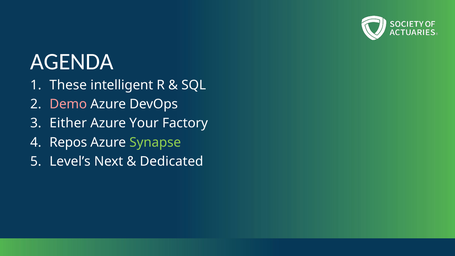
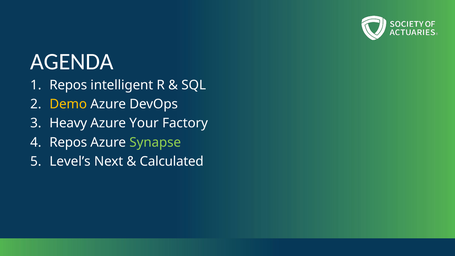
These: These -> Repos (68, 85)
Demo colour: pink -> yellow (68, 104)
Either: Either -> Heavy (68, 123)
Dedicated: Dedicated -> Calculated (172, 161)
